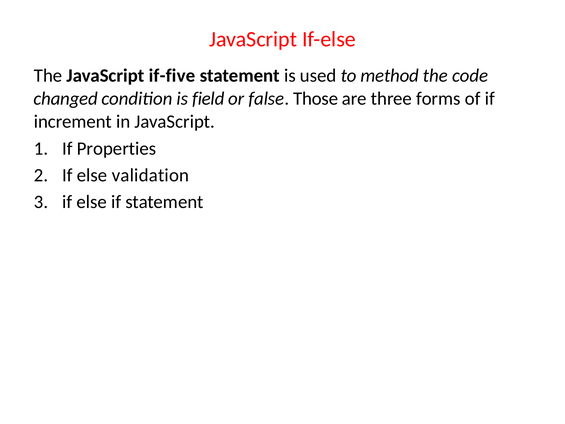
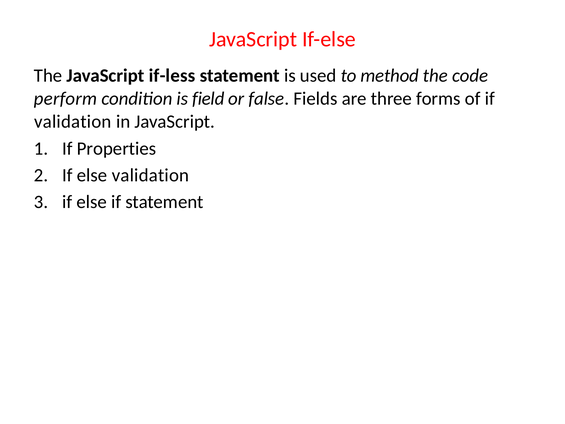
if-five: if-five -> if-less (172, 76)
changed: changed -> perform (65, 99)
Those: Those -> Fields (316, 99)
increment: increment -> validation (73, 122)
